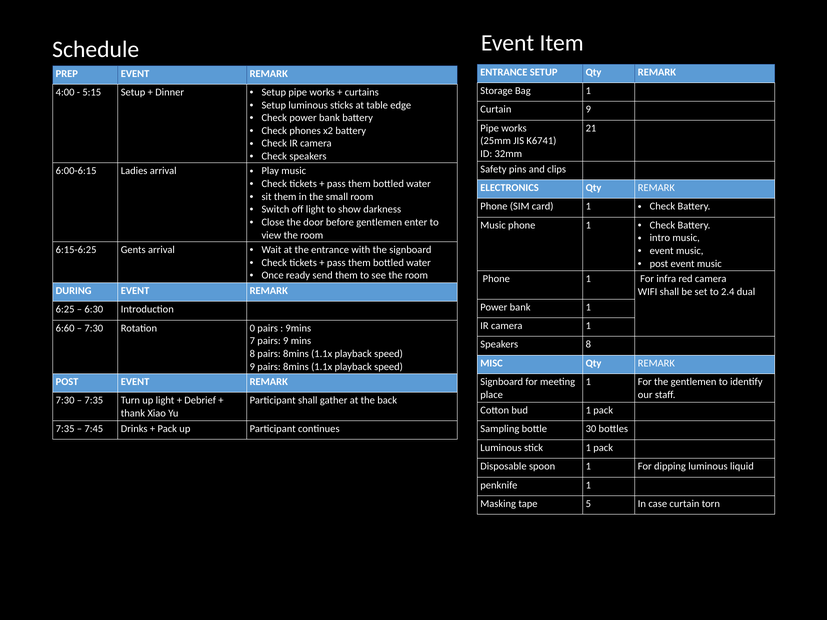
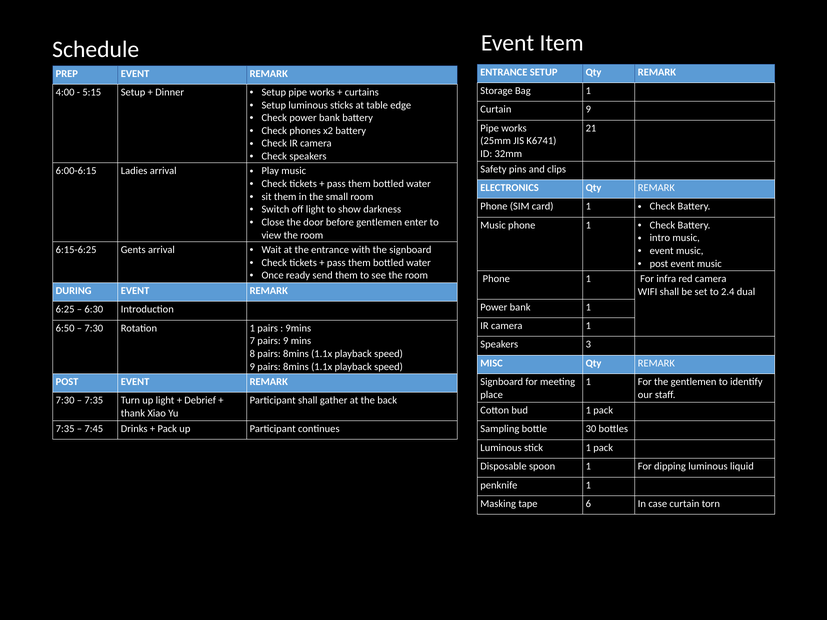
6:60: 6:60 -> 6:50 (65, 328)
Rotation 0: 0 -> 1 (252, 328)
Speakers 8: 8 -> 3 (588, 345)
5: 5 -> 6 (588, 504)
